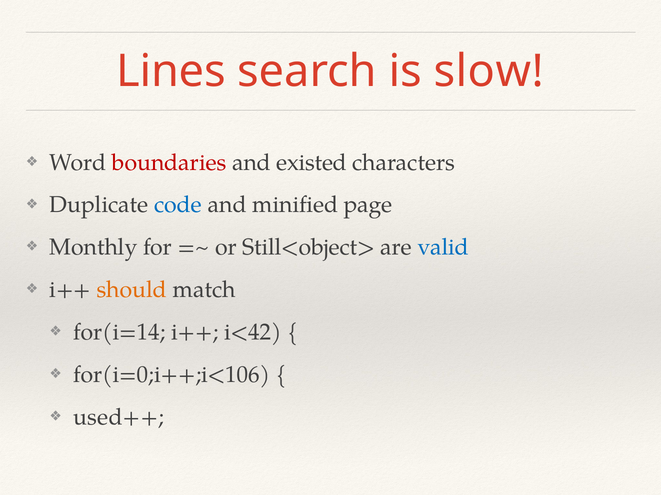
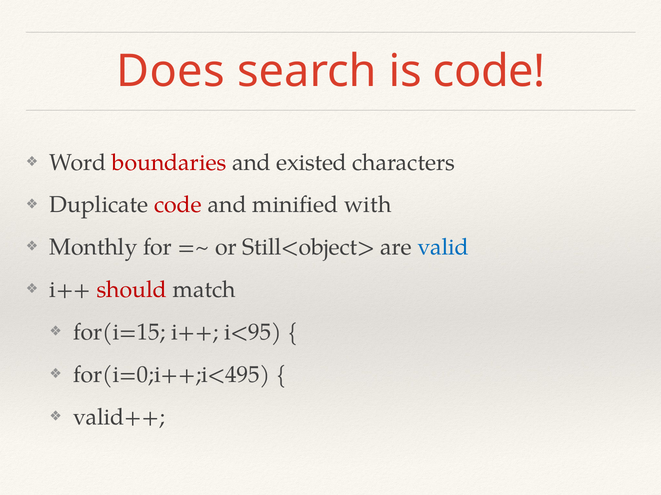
Lines: Lines -> Does (171, 71)
is slow: slow -> code (489, 71)
code colour: blue -> red (178, 205)
page: page -> with (368, 205)
should colour: orange -> red (132, 290)
for(i=14: for(i=14 -> for(i=15 (119, 333)
i<42: i<42 -> i<95 (253, 333)
for(i=0;i++;i<106: for(i=0;i++;i<106 -> for(i=0;i++;i<495 (172, 375)
used++: used++ -> valid++ (119, 418)
